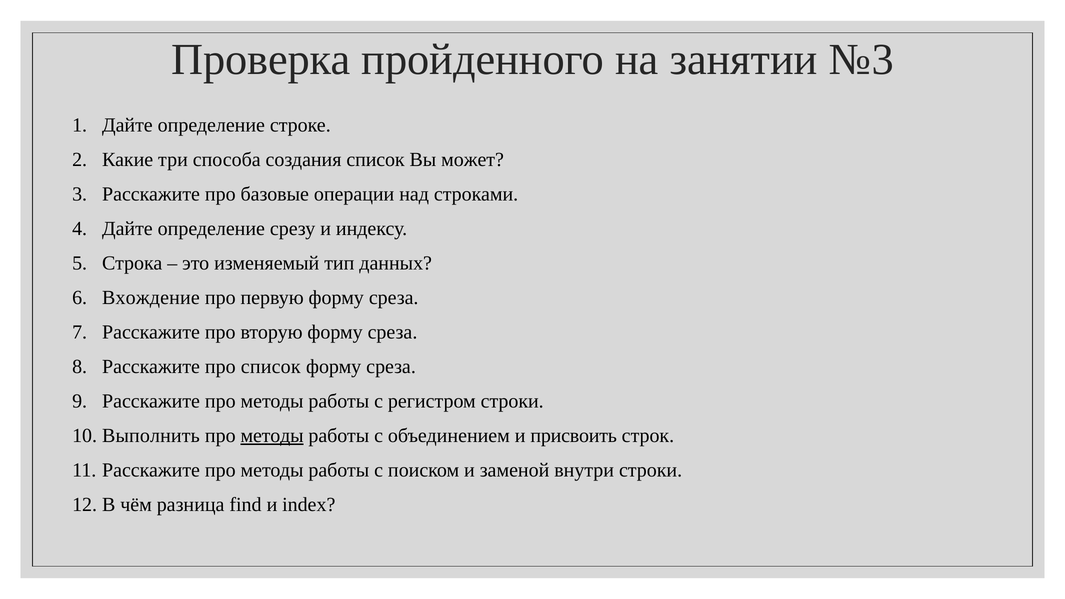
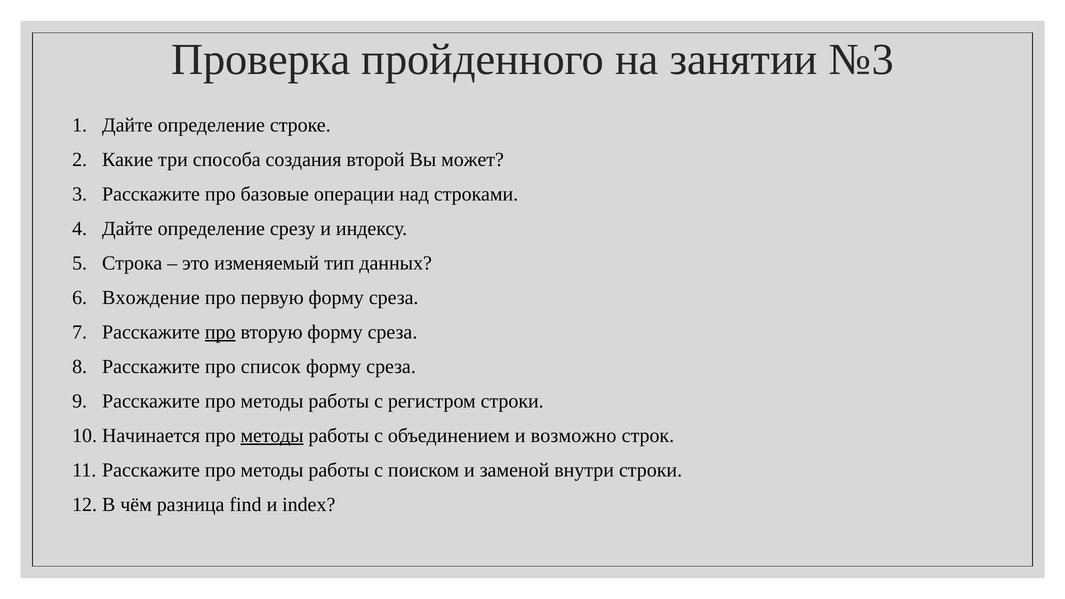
создания список: список -> второй (376, 160)
про underline: none -> present (220, 332)
Выполнить: Выполнить -> Начинается (151, 436)
присвоить: присвоить -> возможно (574, 436)
